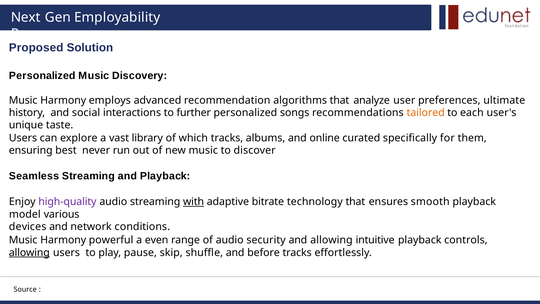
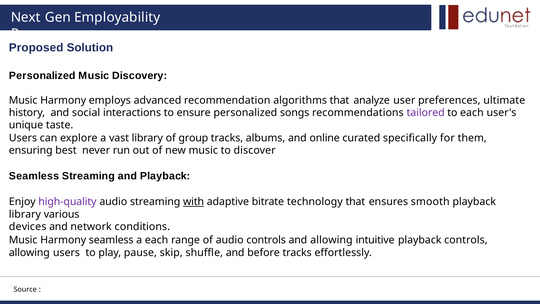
further: further -> ensure (194, 113)
tailored colour: orange -> purple (426, 113)
which: which -> group (193, 138)
model: model -> library (25, 214)
Harmony powerful: powerful -> seamless (111, 240)
a even: even -> each (157, 240)
audio security: security -> controls (266, 240)
allowing underline: present -> none (29, 252)
